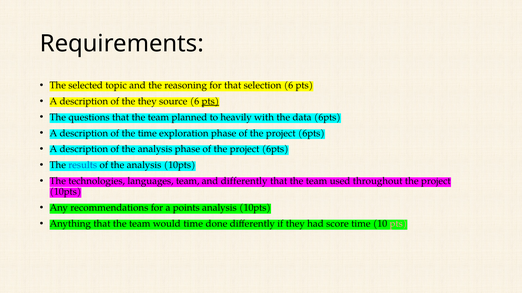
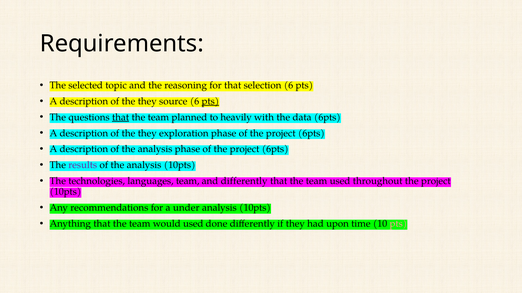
that underline: none -> present (121, 117)
time: time -> they (147, 133)
results colour: blue -> purple (83, 165)
points: points -> under (186, 208)
would time: time -> used (193, 224)
score: score -> upon (338, 224)
